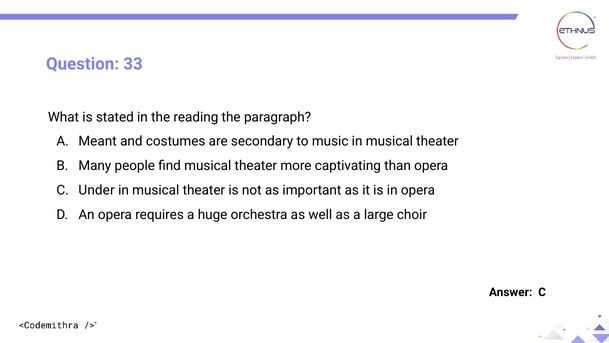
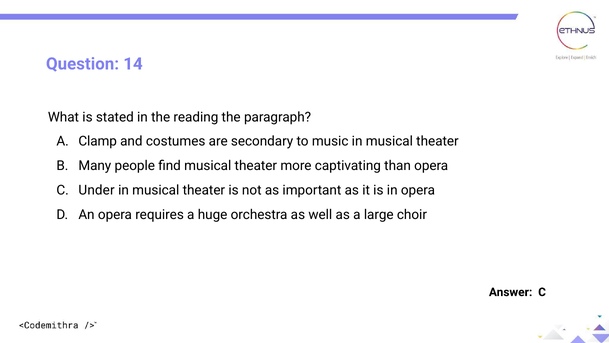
33: 33 -> 14 (133, 64)
Meant: Meant -> Clamp (98, 141)
